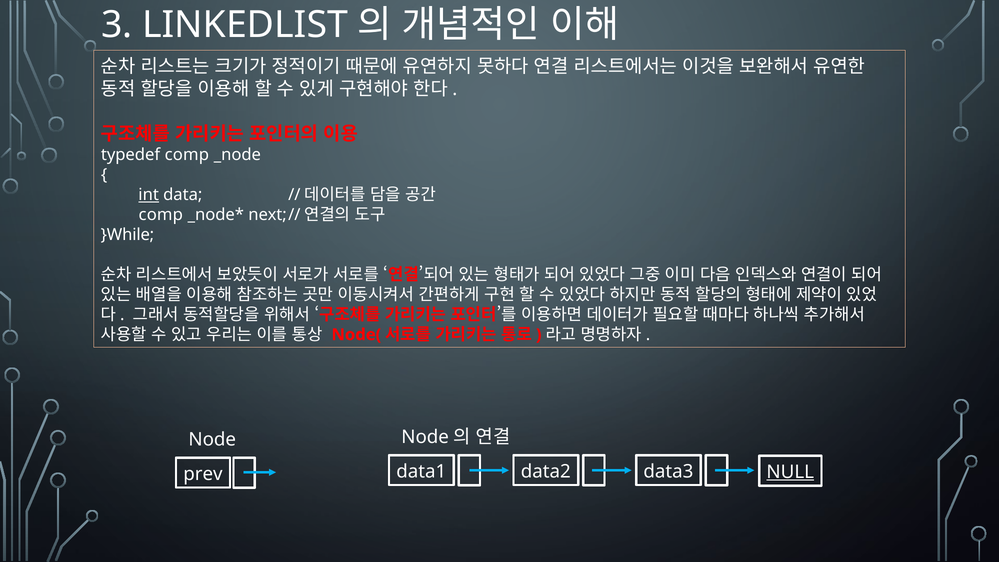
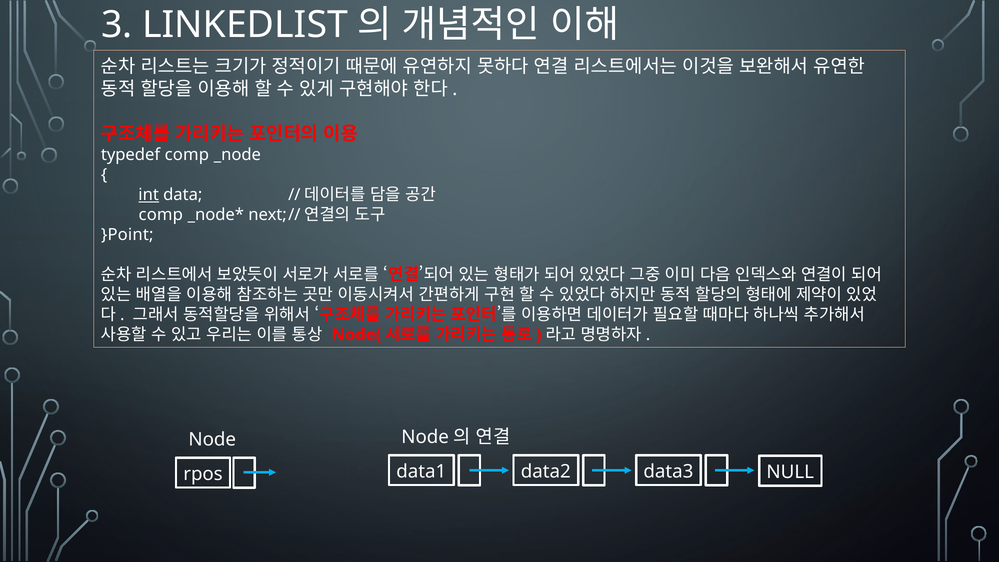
}While: }While -> }Point (127, 235)
NULL underline: present -> none (790, 472)
prev: prev -> rpos (203, 474)
